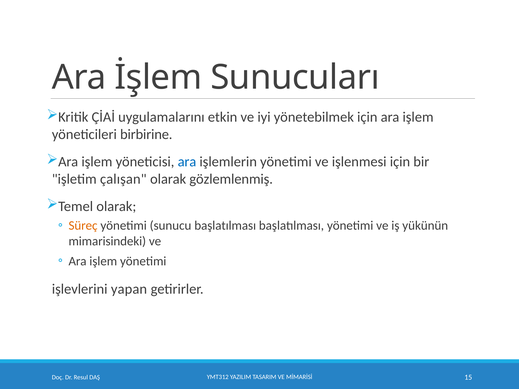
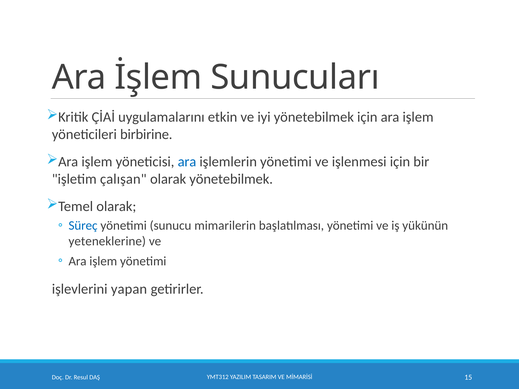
olarak gözlemlenmiş: gözlemlenmiş -> yönetebilmek (231, 179)
Süreç colour: orange -> blue (83, 226)
sunucu başlatılması: başlatılması -> mimarilerin (225, 226)
mimarisindeki: mimarisindeki -> yeteneklerine (107, 241)
